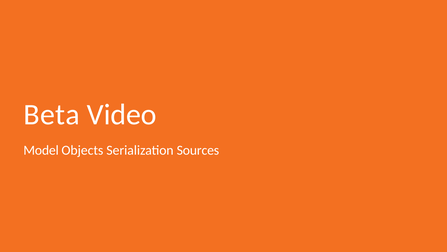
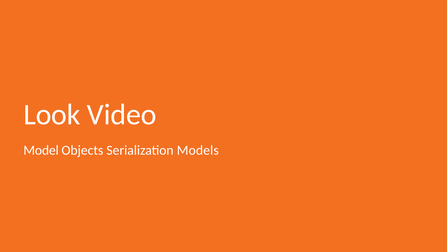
Beta: Beta -> Look (52, 114)
Sources: Sources -> Models (198, 150)
